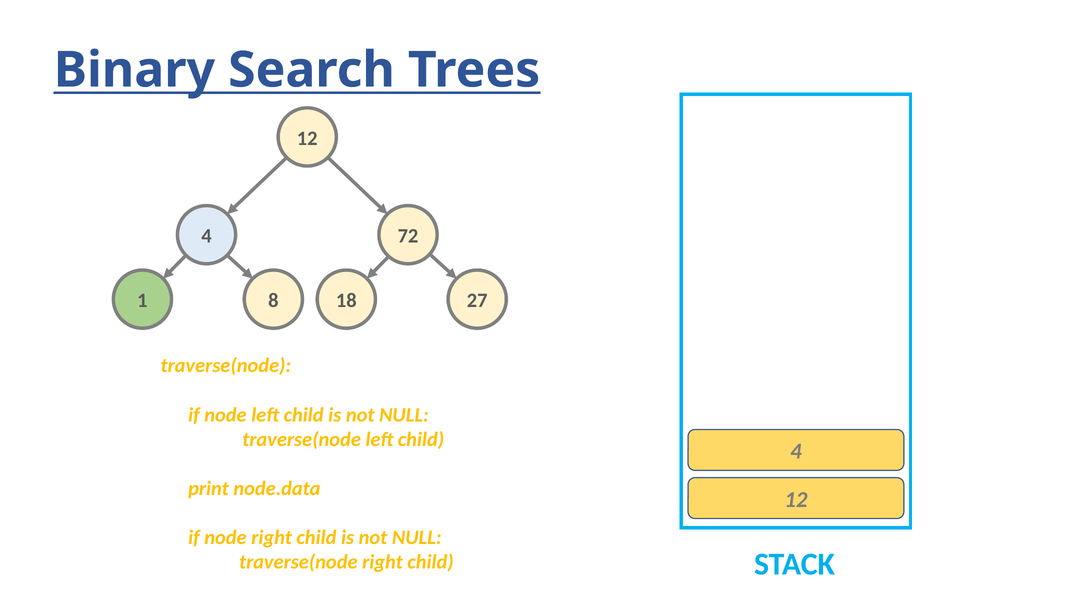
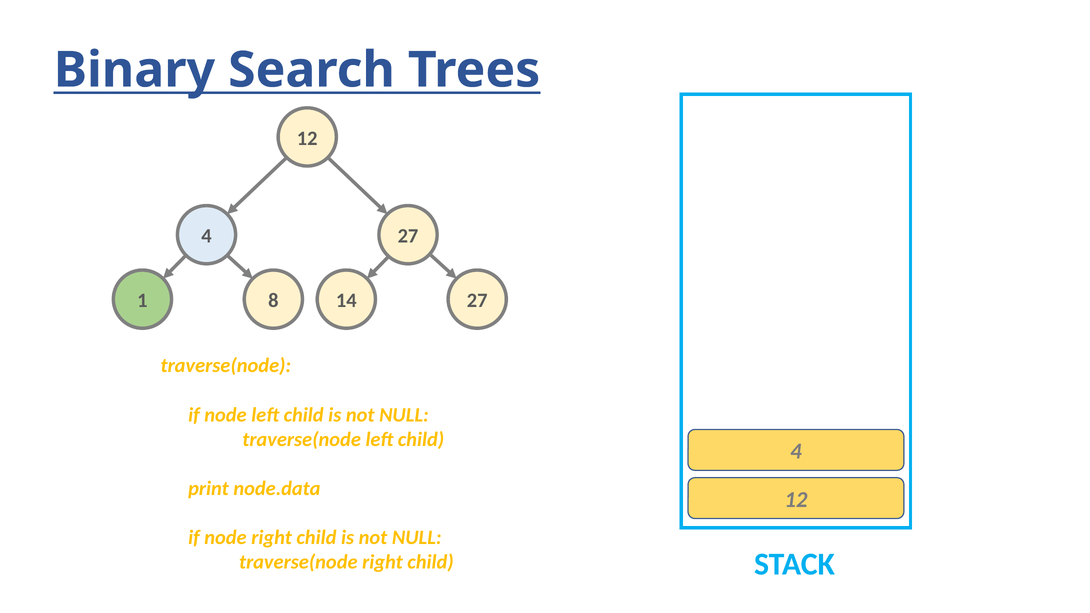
4 72: 72 -> 27 (408, 236)
18: 18 -> 14 (346, 301)
